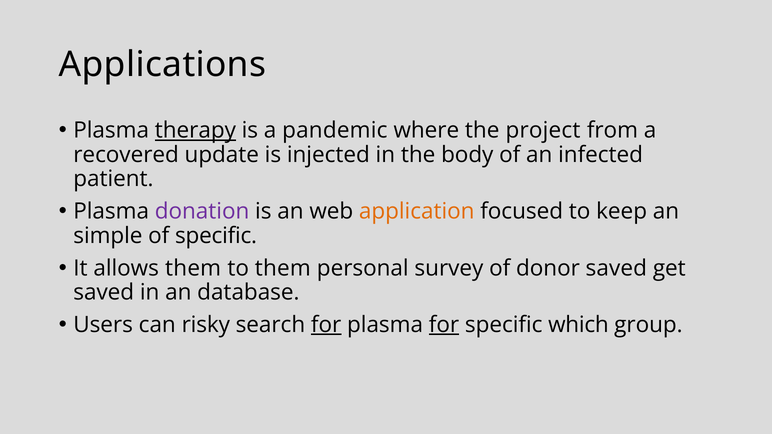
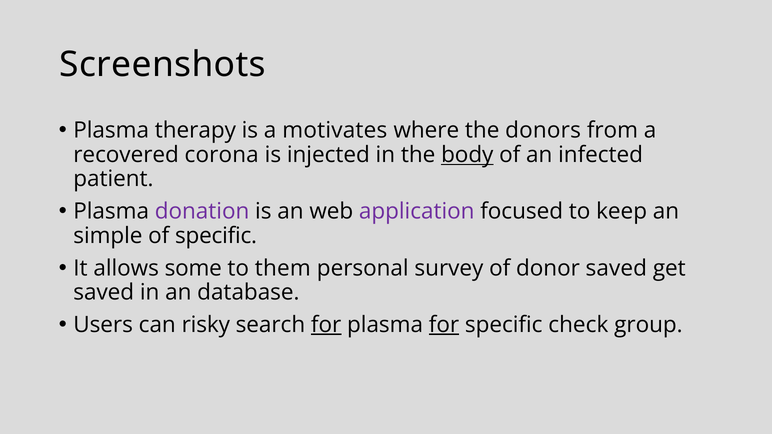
Applications: Applications -> Screenshots (162, 65)
therapy underline: present -> none (195, 131)
pandemic: pandemic -> motivates (335, 131)
project: project -> donors (543, 131)
update: update -> corona (222, 155)
body underline: none -> present (467, 155)
application colour: orange -> purple (417, 212)
allows them: them -> some (193, 268)
which: which -> check (578, 325)
